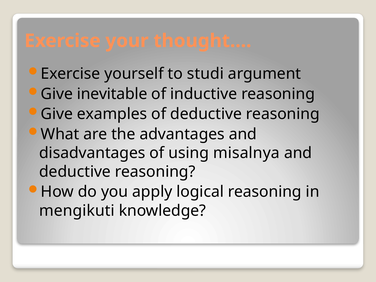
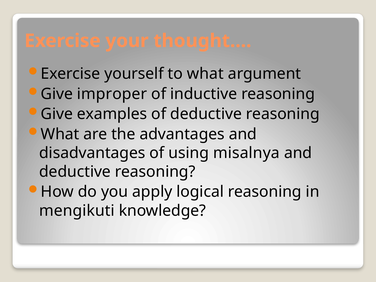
to studi: studi -> what (205, 74)
inevitable: inevitable -> improper (112, 94)
